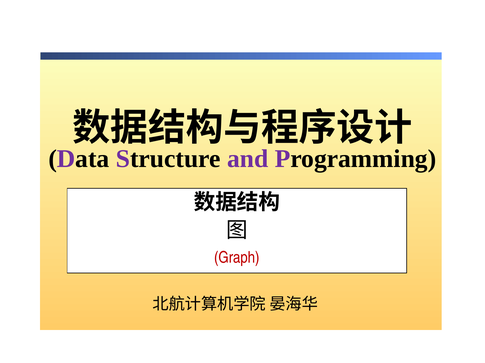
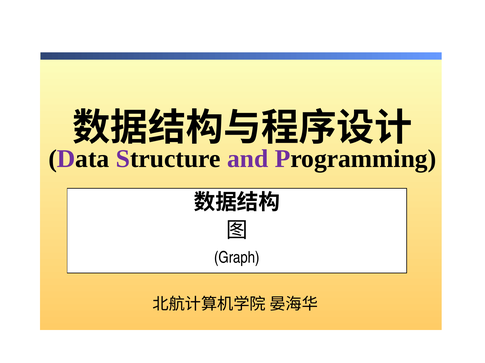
Graph colour: red -> black (237, 258)
